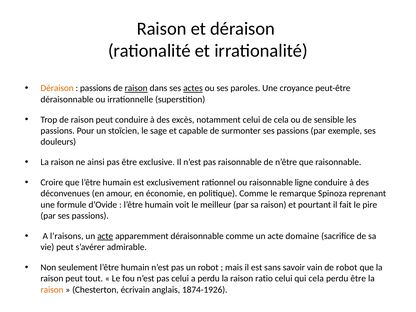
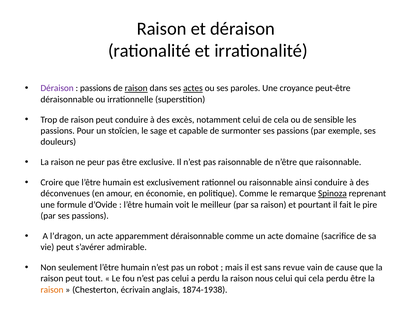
Déraison colour: orange -> purple (57, 88)
ainsi: ainsi -> peur (96, 162)
ligne: ligne -> ainsi (304, 182)
Spinoza underline: none -> present (332, 194)
l’raisons: l’raisons -> l’dragon (67, 236)
acte underline: present -> none (105, 236)
savoir: savoir -> revue (294, 267)
de robot: robot -> cause (347, 267)
ratio: ratio -> nous (264, 279)
1874-1926: 1874-1926 -> 1874-1938 (205, 290)
